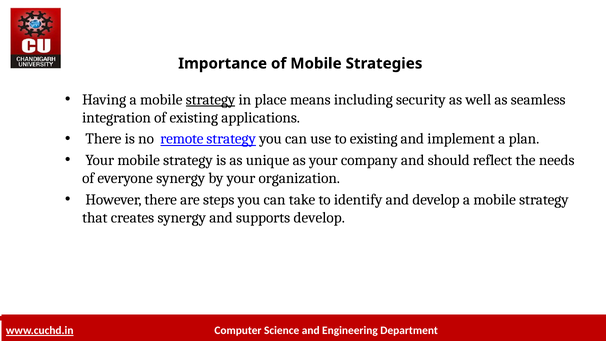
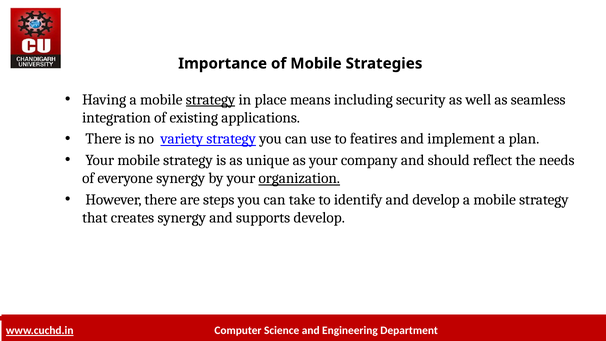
remote: remote -> variety (182, 139)
to existing: existing -> featires (374, 139)
organization underline: none -> present (299, 178)
